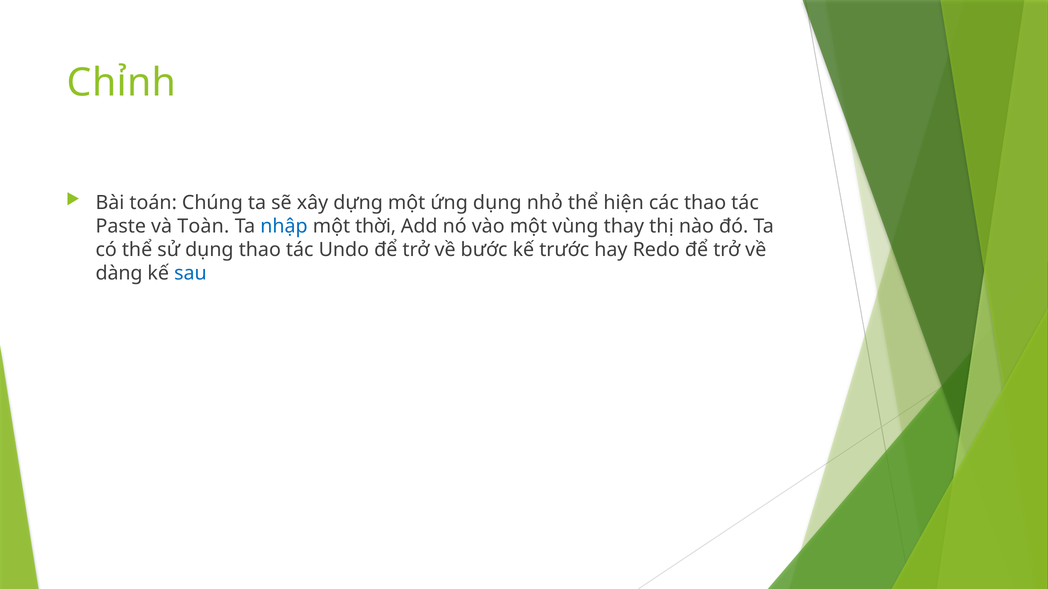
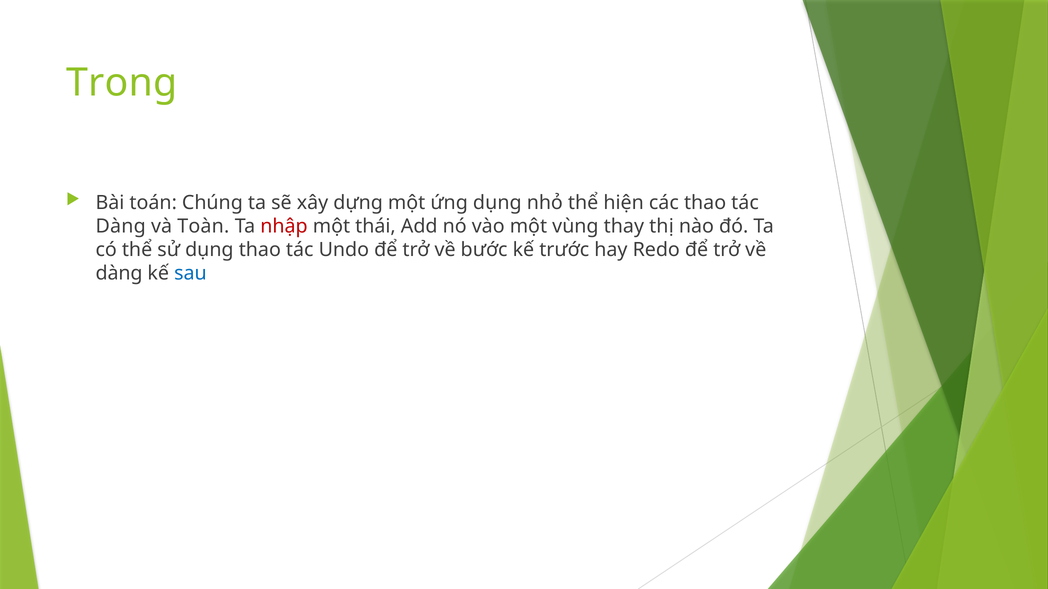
Chỉnh: Chỉnh -> Trong (122, 83)
Paste: Paste -> Dàng (121, 226)
nhập colour: blue -> red (284, 226)
thời: thời -> thái (375, 226)
